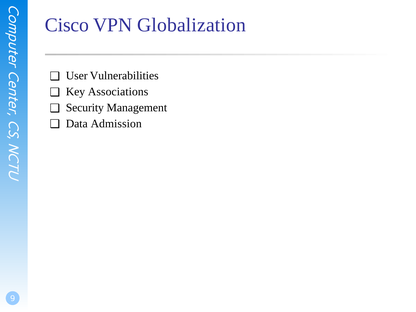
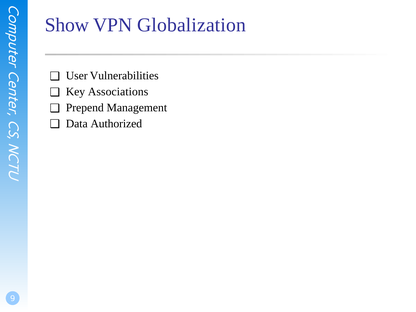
Cisco: Cisco -> Show (67, 25)
Security: Security -> Prepend (85, 108)
Admission: Admission -> Authorized (116, 124)
